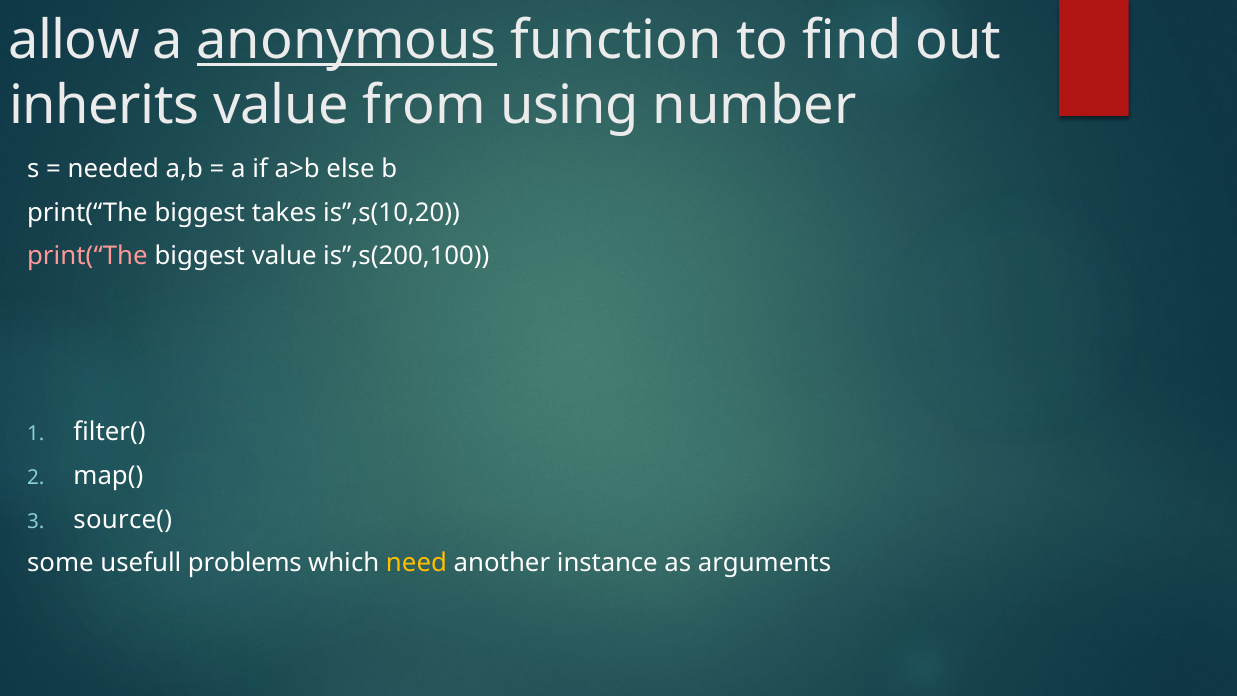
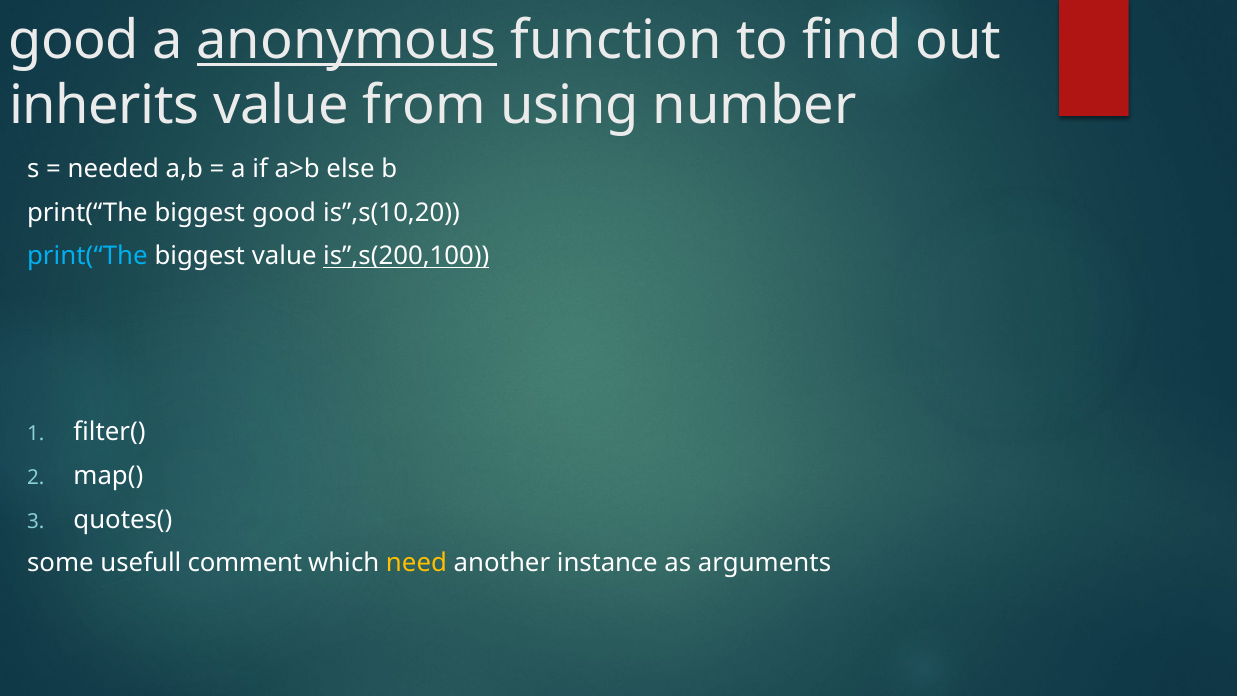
allow: allow -> good (74, 41)
biggest takes: takes -> good (284, 213)
print(“The colour: pink -> light blue (87, 256)
is”,s(200,100 underline: none -> present (406, 256)
source(: source( -> quotes( (123, 519)
problems: problems -> comment (245, 563)
